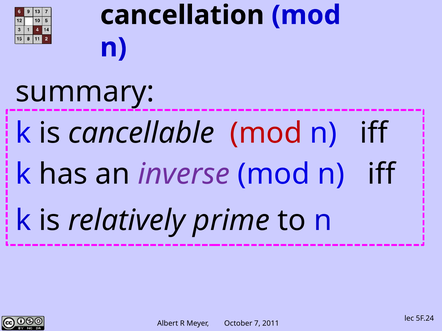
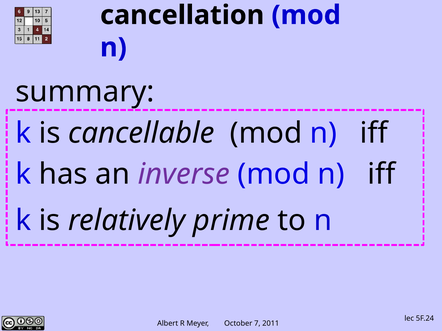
mod colour: red -> black (266, 133)
